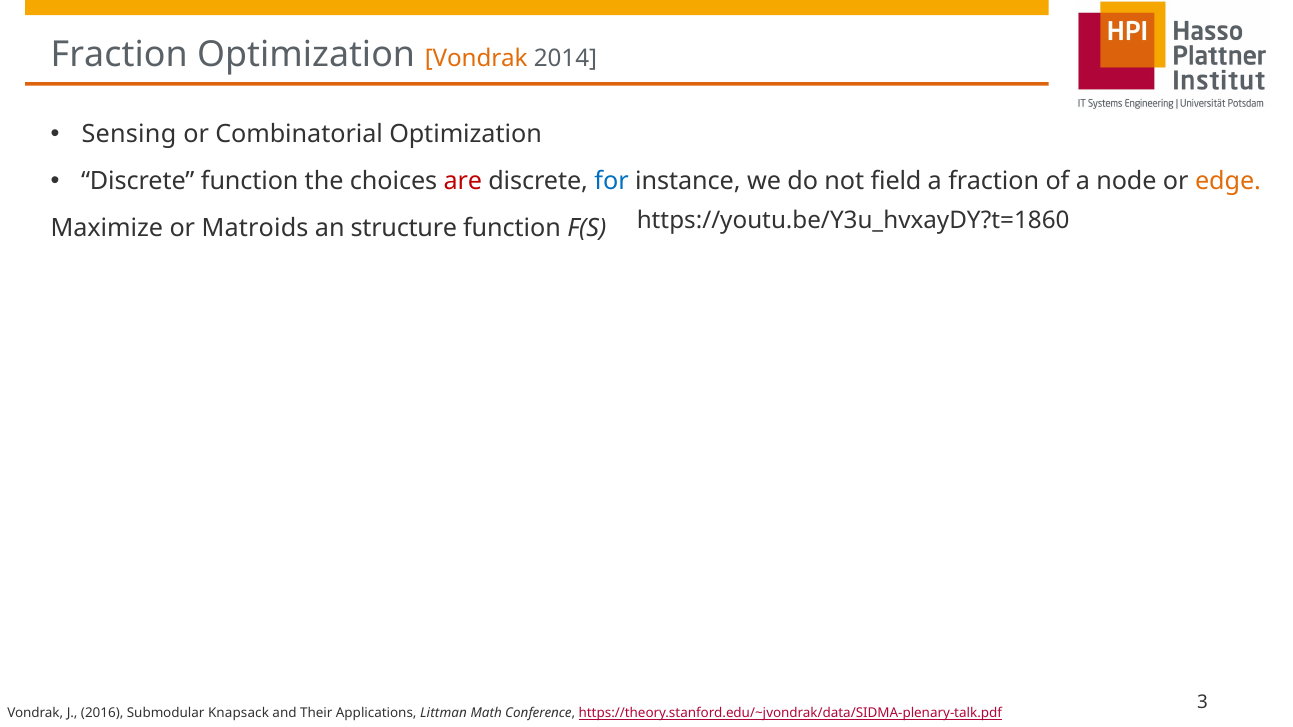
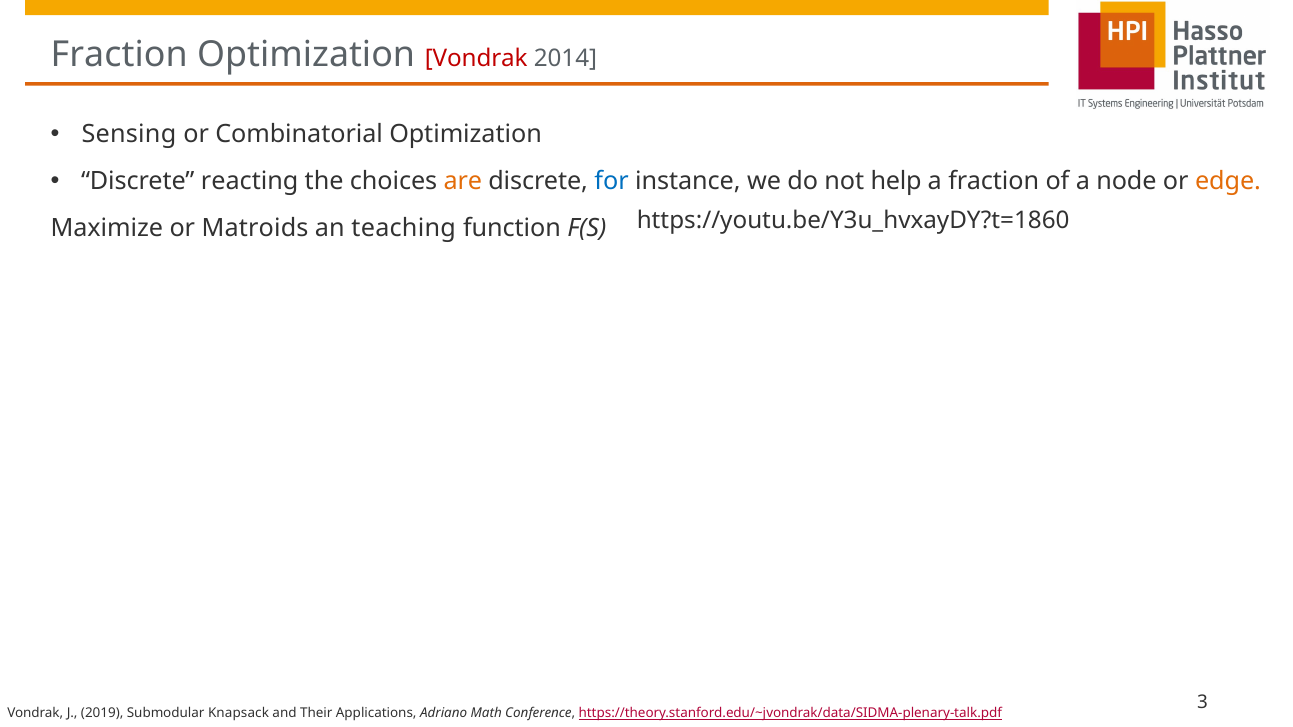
Vondrak colour: orange -> red (476, 58)
Discrete function: function -> reacting (250, 181)
are colour: red -> orange (463, 181)
field: field -> help (896, 181)
structure: structure -> teaching (404, 228)
2016: 2016 -> 2019 (102, 714)
Littman: Littman -> Adriano (444, 714)
